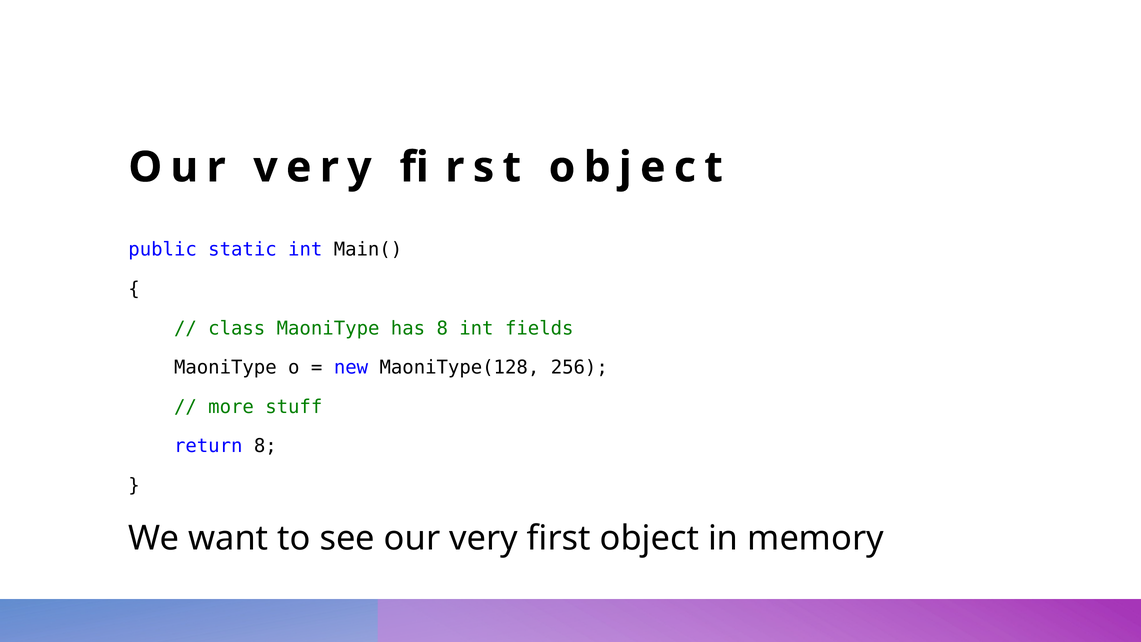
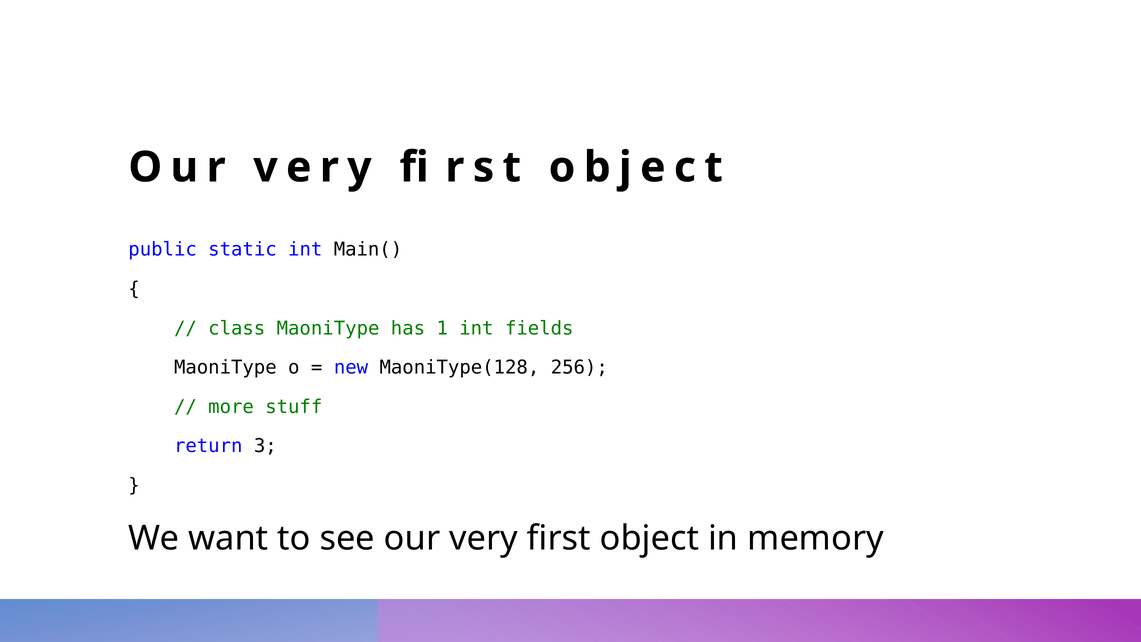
has 8: 8 -> 1 (442, 328)
return 8: 8 -> 3 (265, 446)
